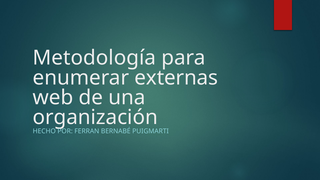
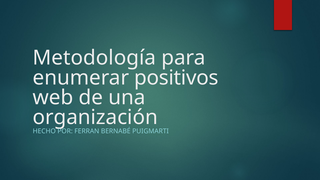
externas: externas -> positivos (176, 78)
